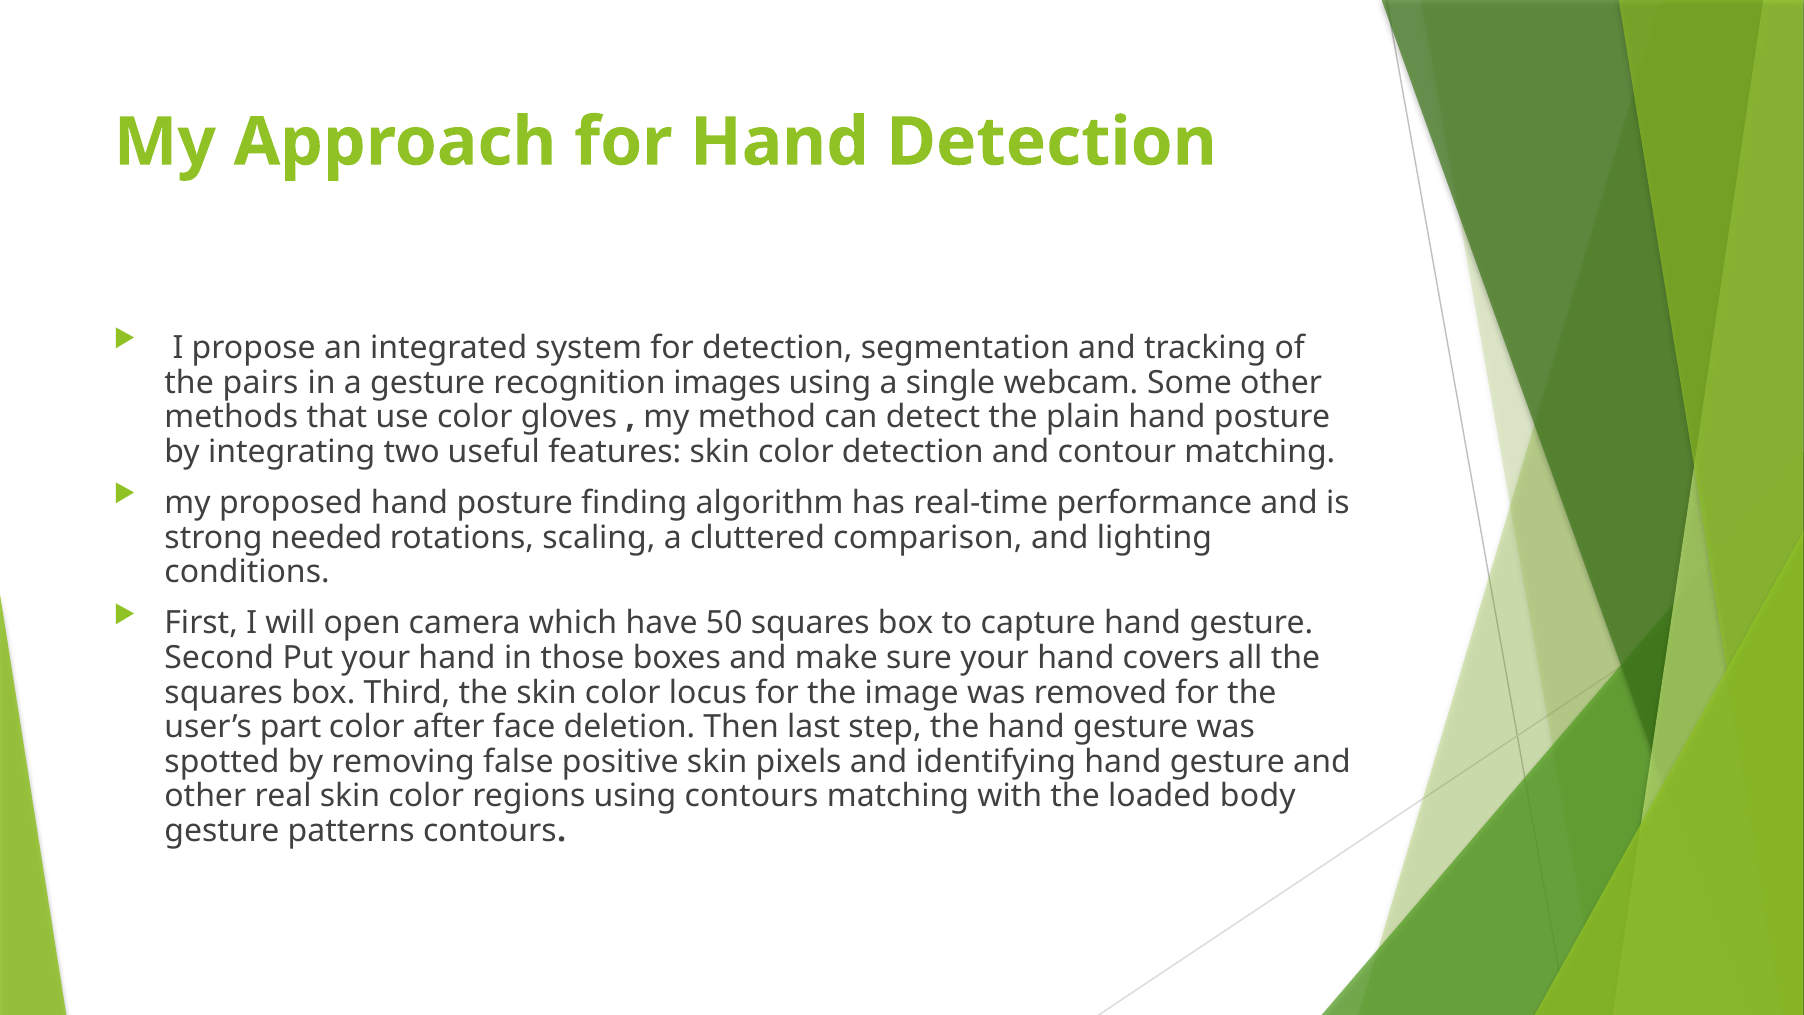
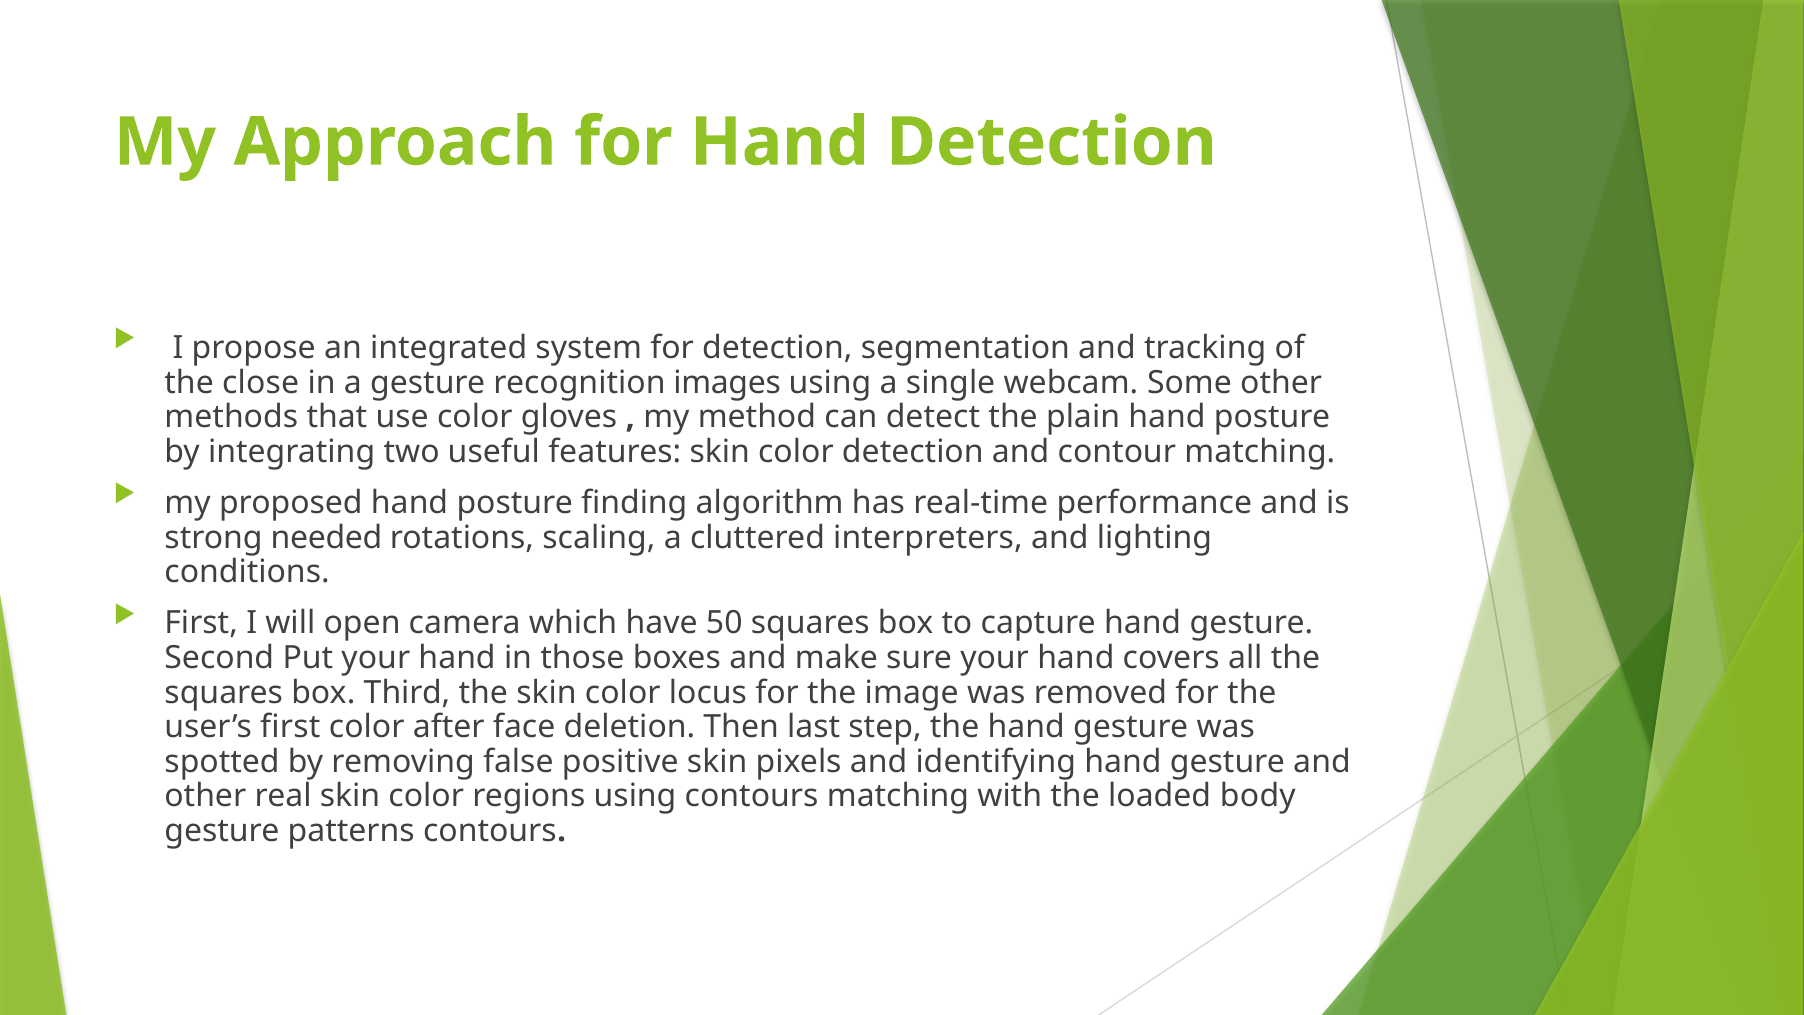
pairs: pairs -> close (261, 382)
comparison: comparison -> interpreters (928, 537)
user’s part: part -> first (290, 727)
